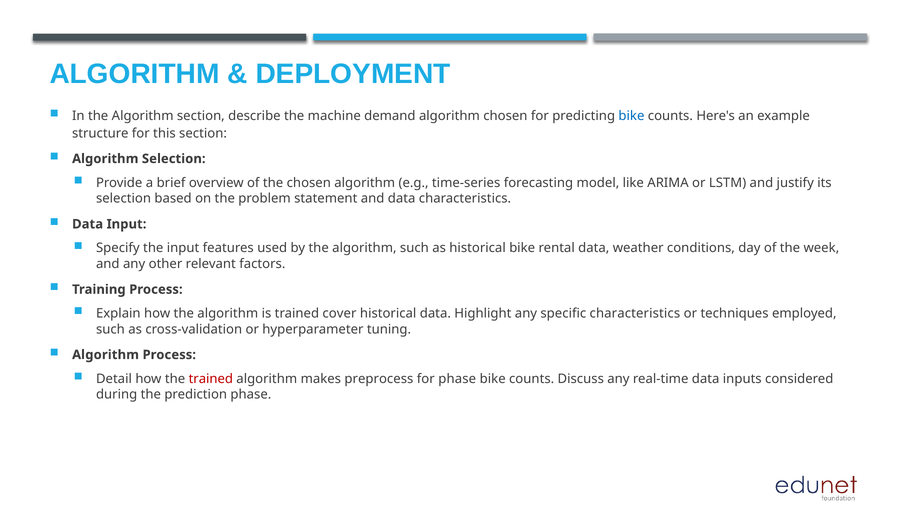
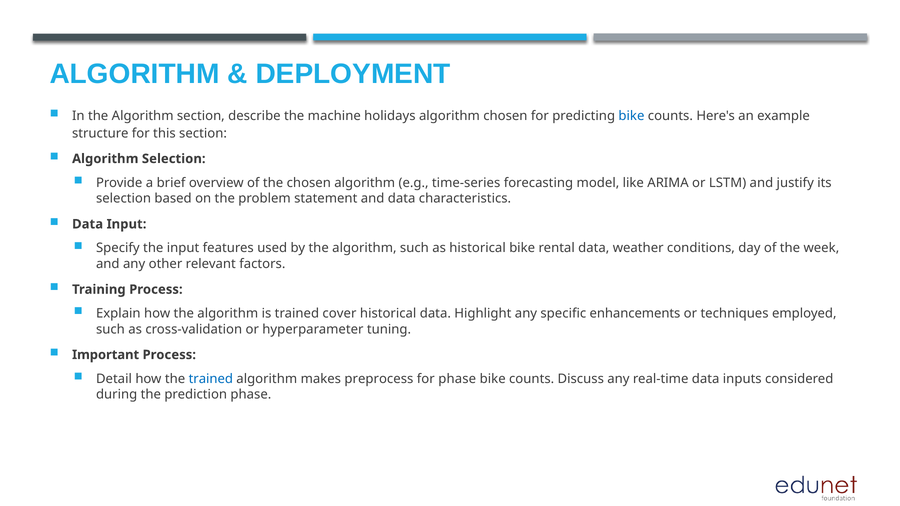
demand: demand -> holidays (390, 116)
specific characteristics: characteristics -> enhancements (635, 314)
Algorithm: Algorithm -> Important (106, 355)
trained colour: red -> blue (211, 379)
